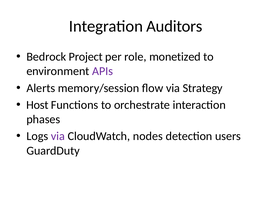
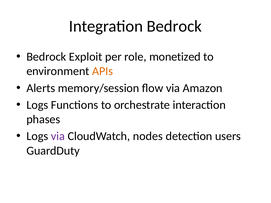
Integration Auditors: Auditors -> Bedrock (174, 26)
Project: Project -> Exploit (86, 57)
APIs colour: purple -> orange (103, 71)
Strategy: Strategy -> Amazon (203, 88)
Host: Host -> Logs (37, 105)
